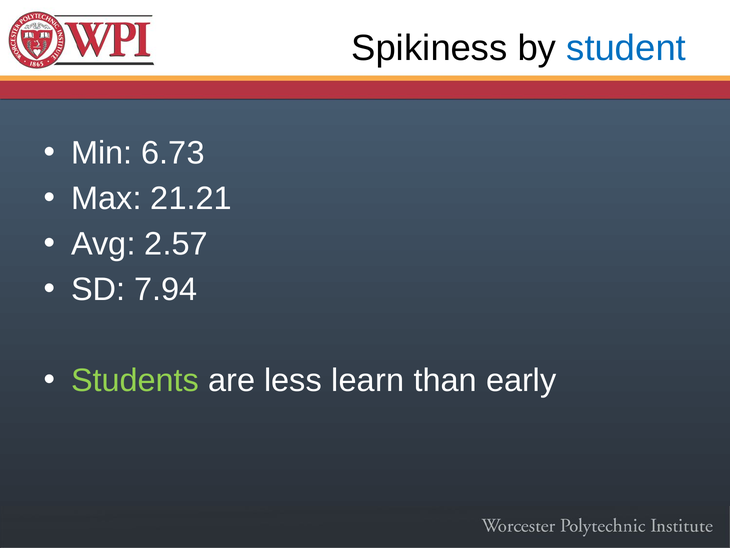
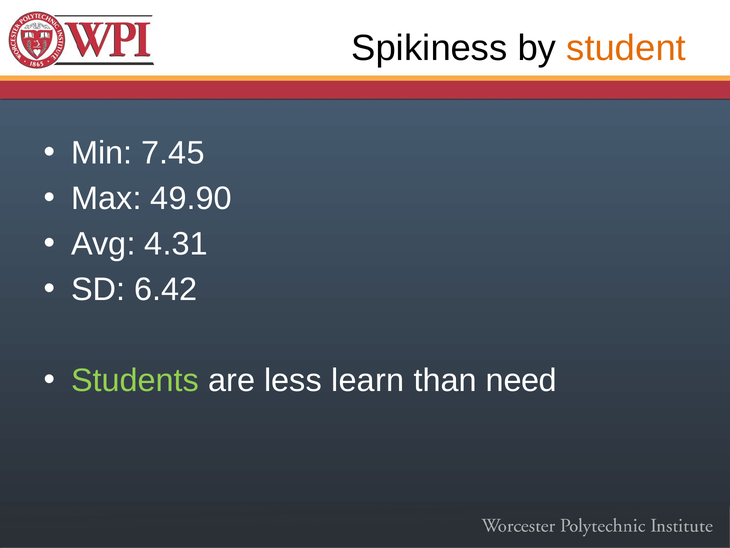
student colour: blue -> orange (626, 48)
6.73: 6.73 -> 7.45 (173, 153)
21.21: 21.21 -> 49.90 (191, 199)
2.57: 2.57 -> 4.31 (176, 244)
7.94: 7.94 -> 6.42 (166, 289)
early: early -> need (521, 380)
